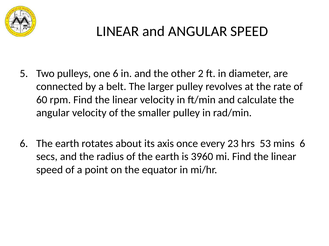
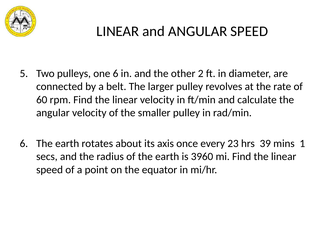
53: 53 -> 39 (265, 144)
mins 6: 6 -> 1 (302, 144)
